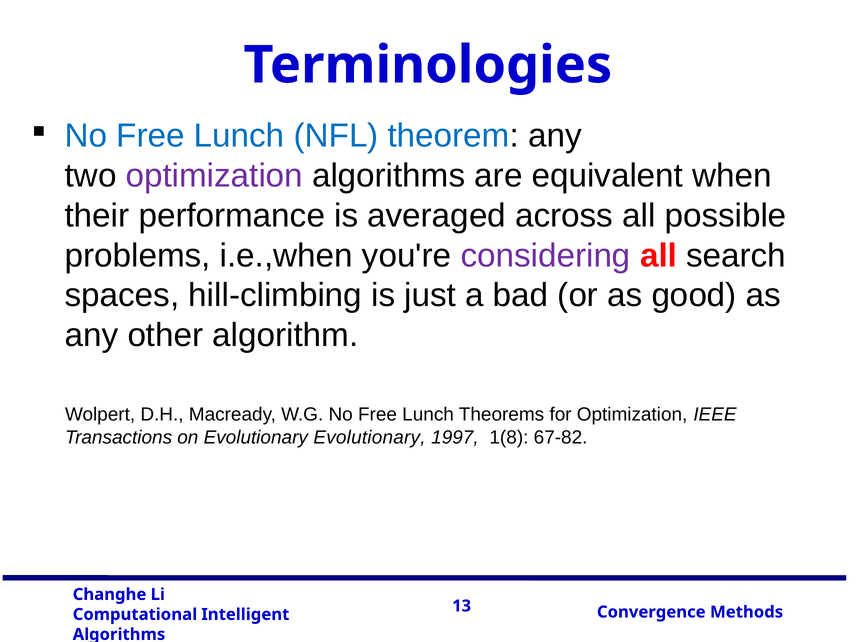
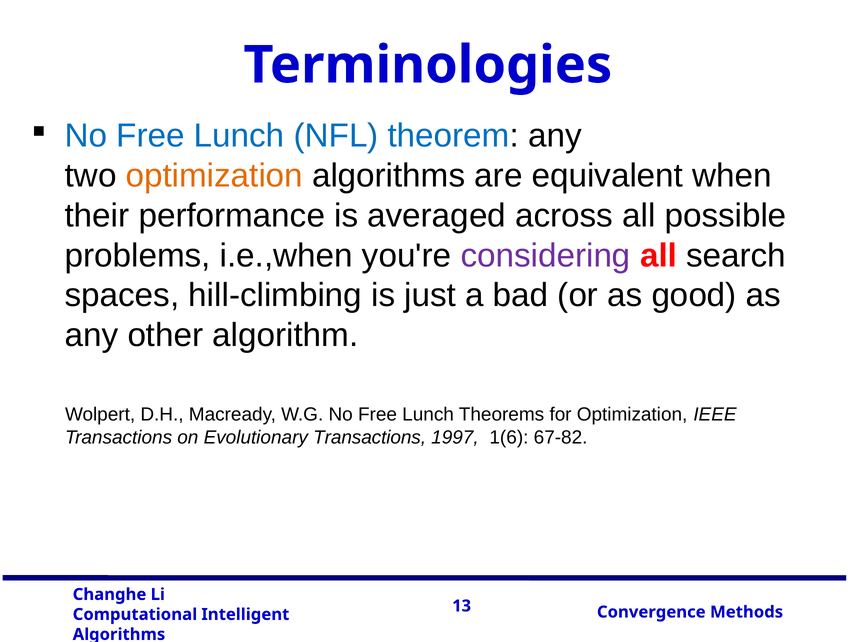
optimization colour: purple -> orange (214, 176)
Evolutionary Evolutionary: Evolutionary -> Transactions (370, 437)
1(8: 1(8 -> 1(6 (509, 437)
